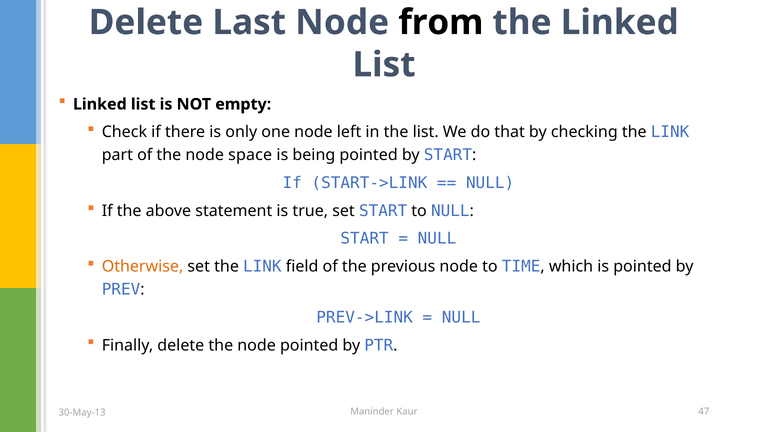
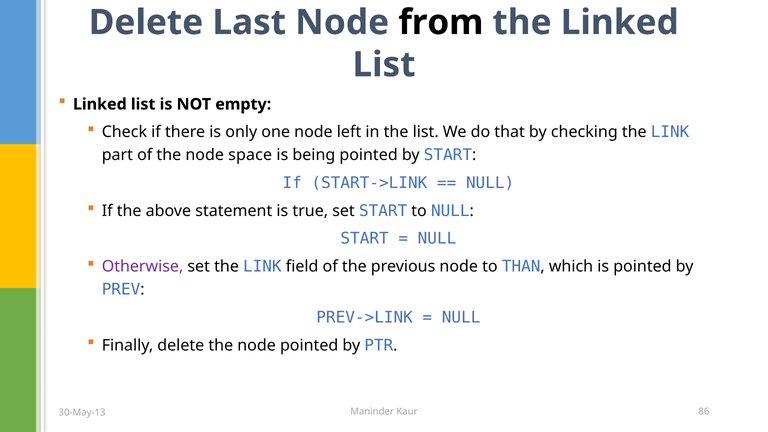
Otherwise colour: orange -> purple (143, 267)
TIME: TIME -> THAN (521, 267)
47: 47 -> 86 (704, 412)
